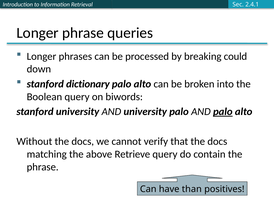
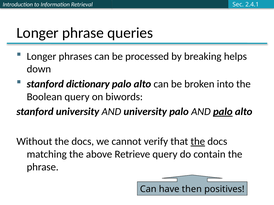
could: could -> helps (235, 56)
the underline: none -> present (198, 142)
than: than -> then (192, 190)
